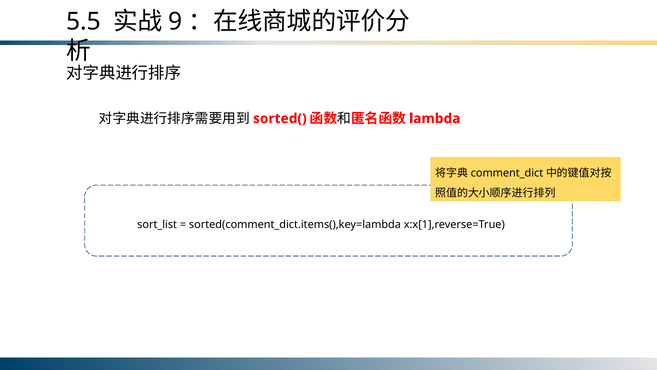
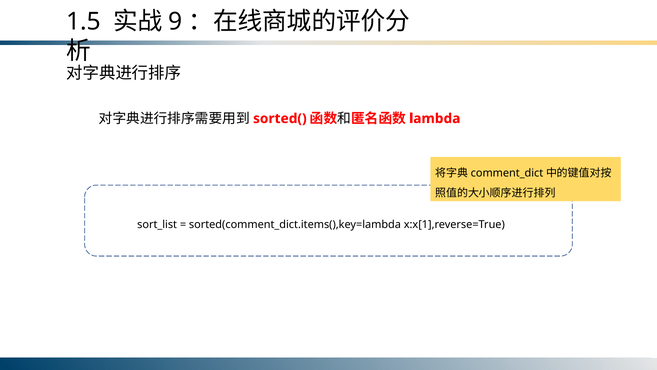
5.5: 5.5 -> 1.5 (84, 21)
